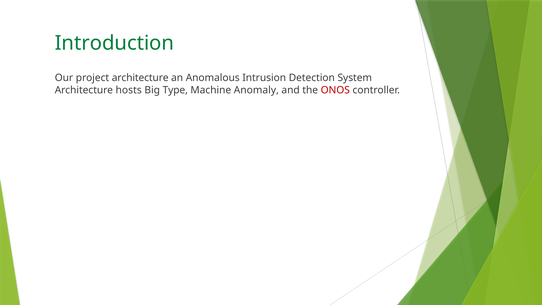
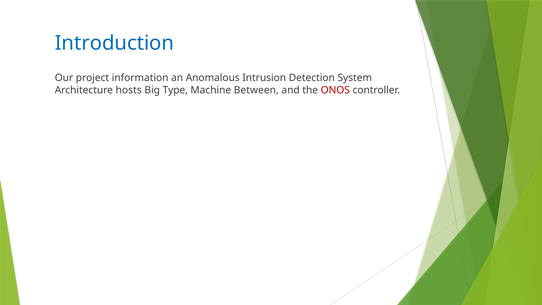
Introduction colour: green -> blue (114, 43)
project architecture: architecture -> information (140, 78)
Anomaly: Anomaly -> Between (256, 90)
